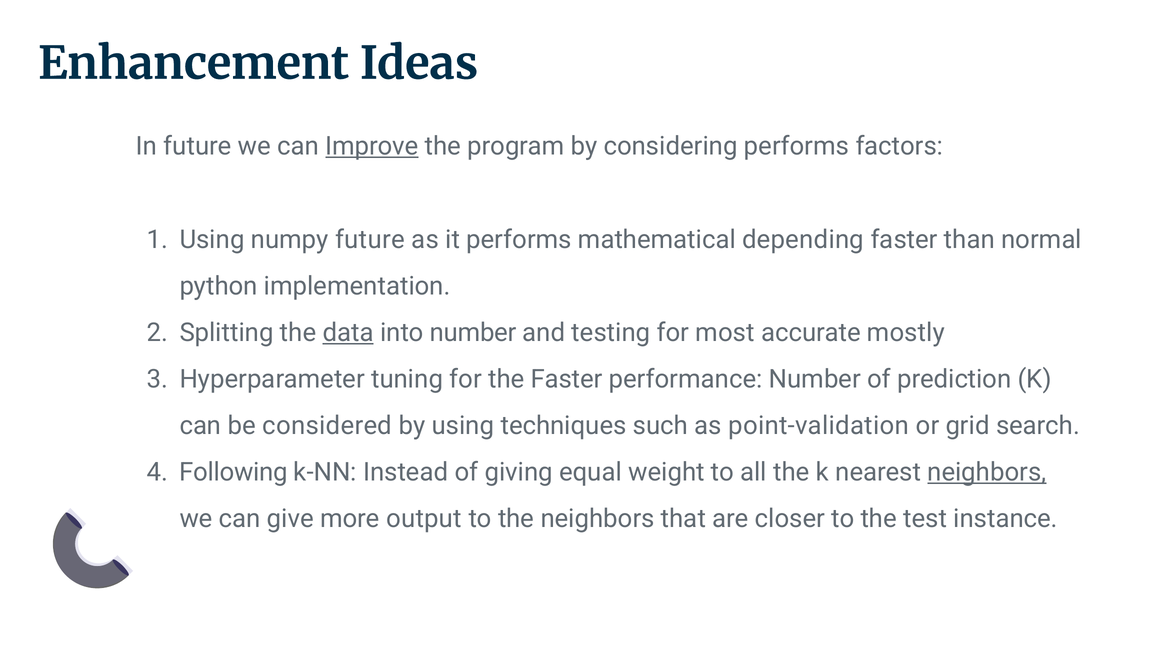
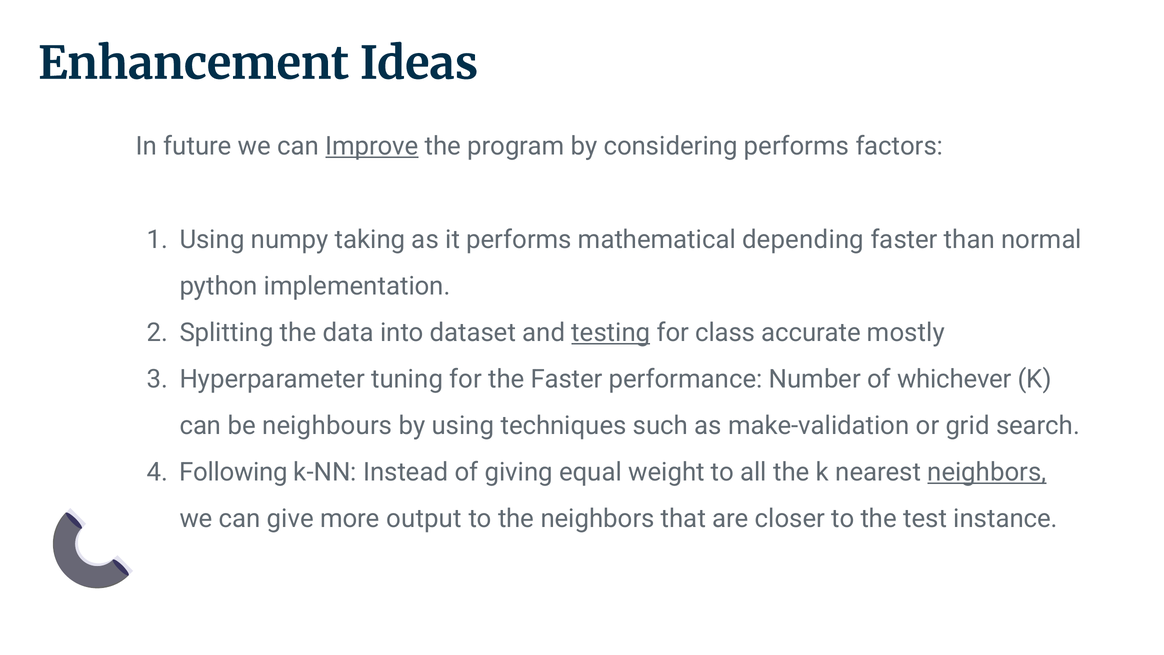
numpy future: future -> taking (370, 240)
data underline: present -> none (348, 333)
into number: number -> dataset (473, 333)
testing underline: none -> present (611, 333)
most: most -> class (725, 333)
prediction: prediction -> whichever (954, 379)
considered: considered -> neighbours (327, 425)
point-validation: point-validation -> make-validation (819, 425)
